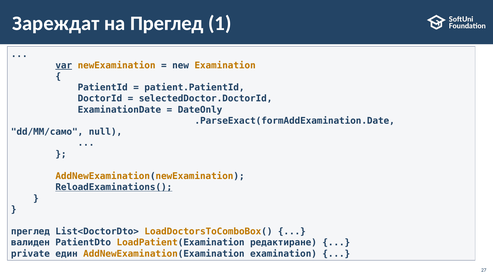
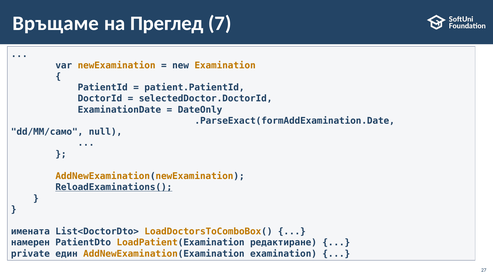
Зареждат: Зареждат -> Връщаме (56, 23)
1: 1 -> 7 (220, 23)
var underline: present -> none (64, 65)
преглед: преглед -> имената (30, 232)
валиден: валиден -> намерен (30, 243)
